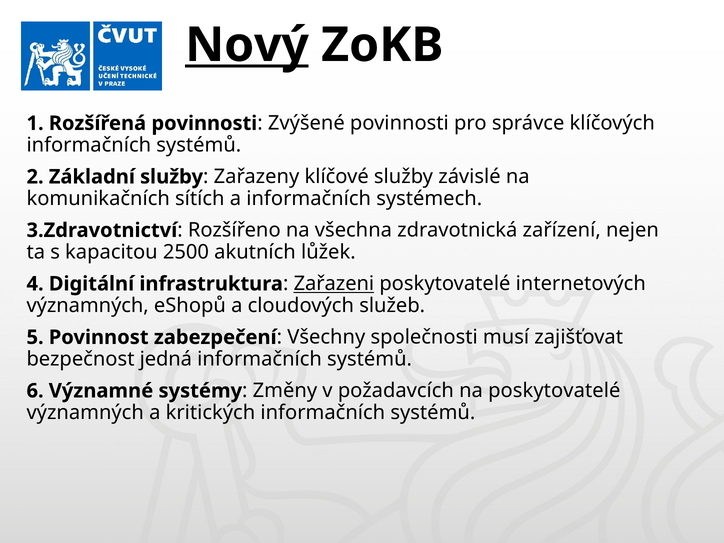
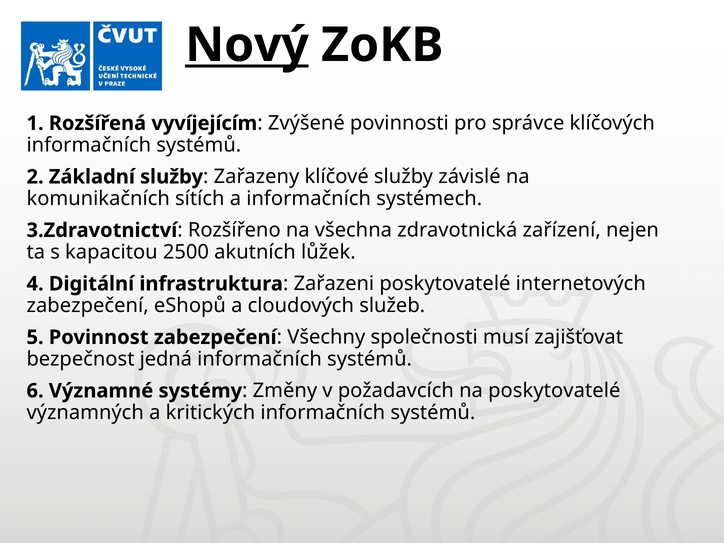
Rozšířená povinnosti: povinnosti -> vyvíjejícím (204, 123)
Zařazeni underline: present -> none (334, 284)
významných: významných -> zabezpečení (88, 306)
